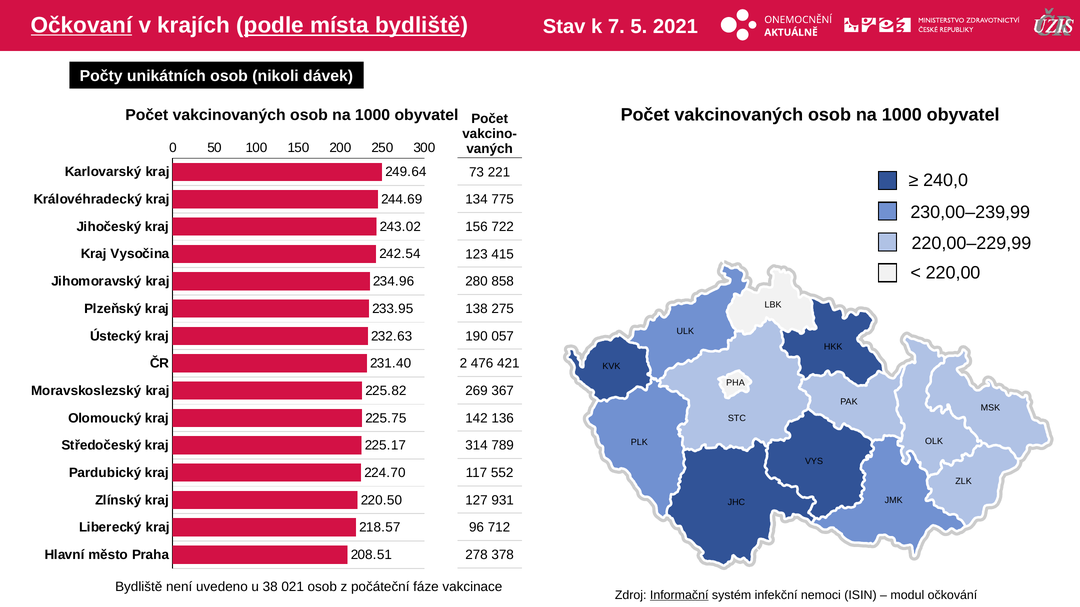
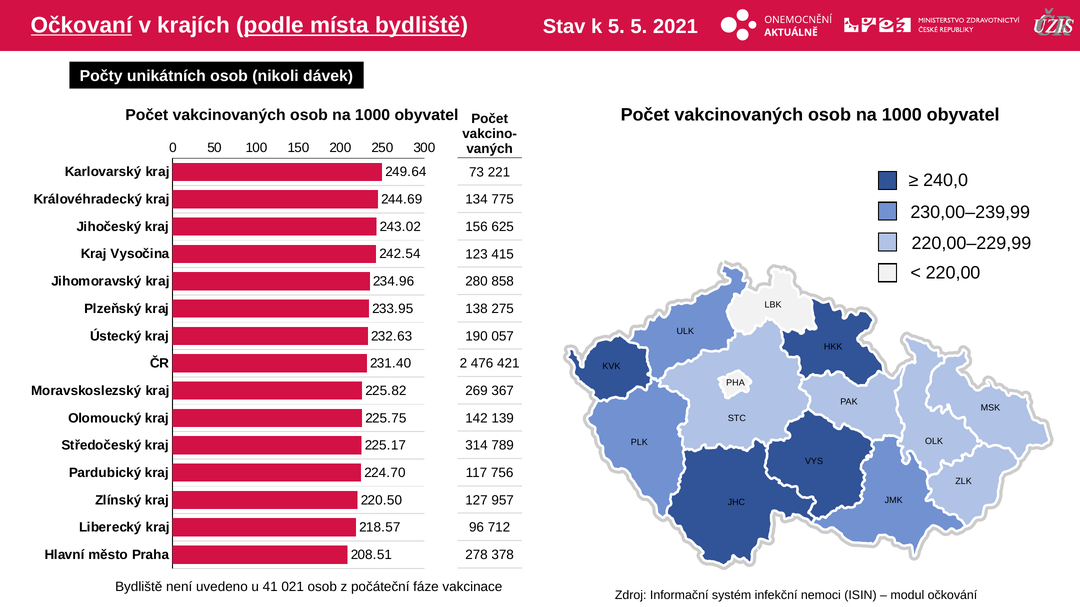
k 7: 7 -> 5 (616, 26)
722: 722 -> 625 (503, 227)
136: 136 -> 139 (503, 418)
552: 552 -> 756 (502, 473)
931: 931 -> 957 (503, 501)
38: 38 -> 41 (270, 587)
Informační underline: present -> none (679, 595)
